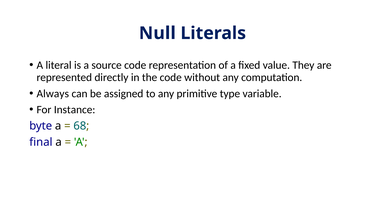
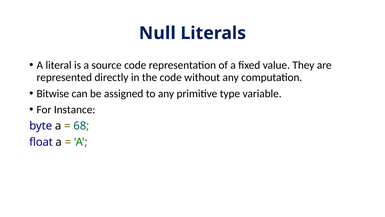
Always: Always -> Bitwise (53, 93)
final: final -> float (41, 142)
